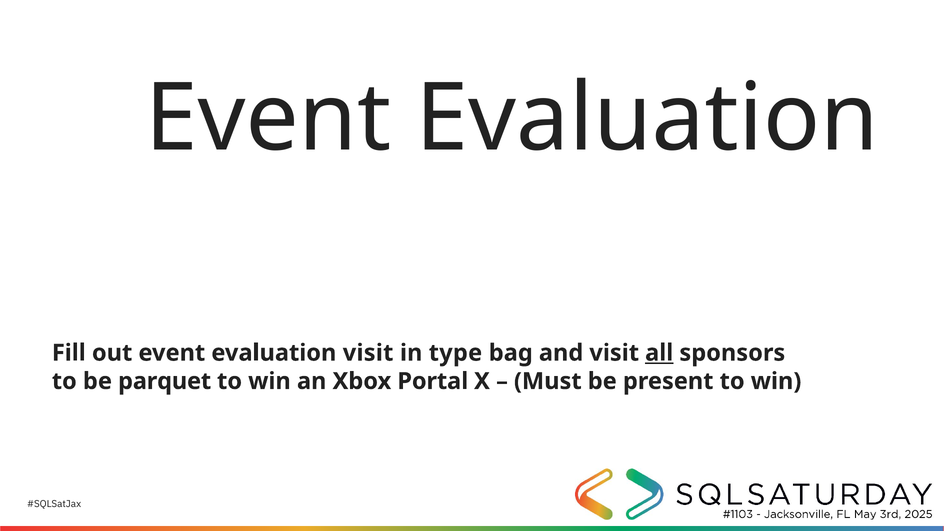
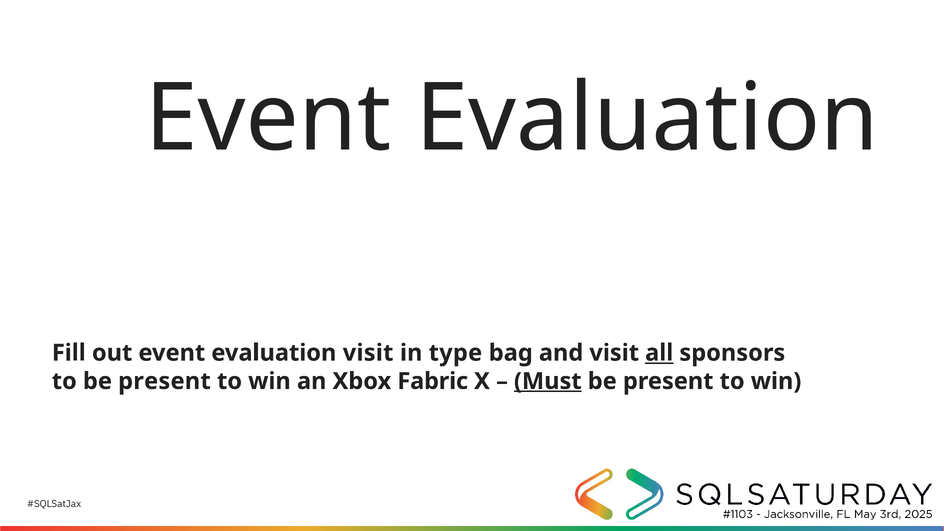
to be parquet: parquet -> present (164, 381)
Portal: Portal -> Fabric (433, 381)
Must underline: none -> present (548, 381)
